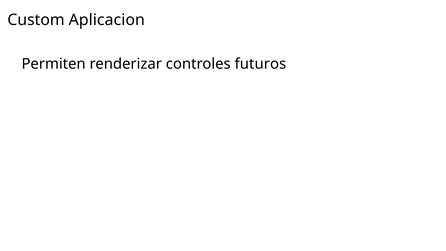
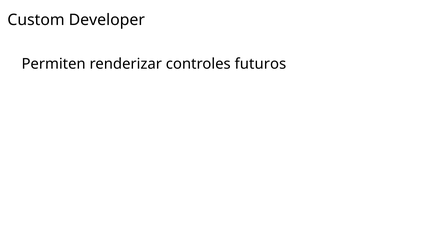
Aplicacion: Aplicacion -> Developer (107, 20)
